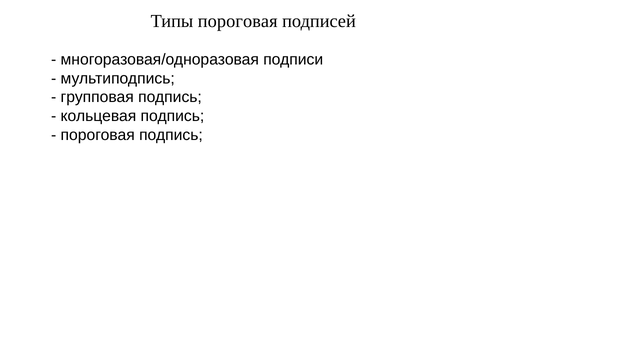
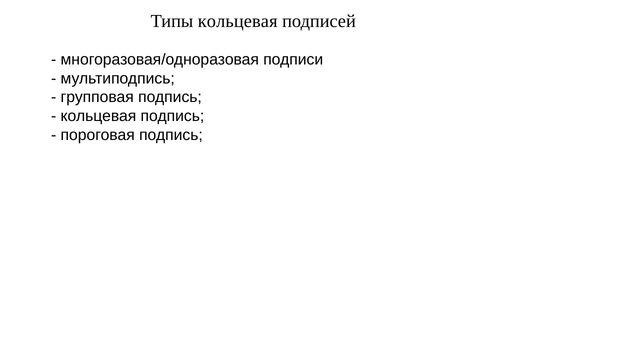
Типы пороговая: пороговая -> кольцевая (238, 21)
